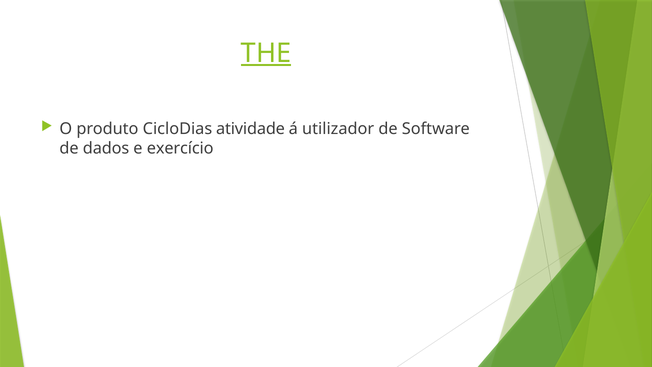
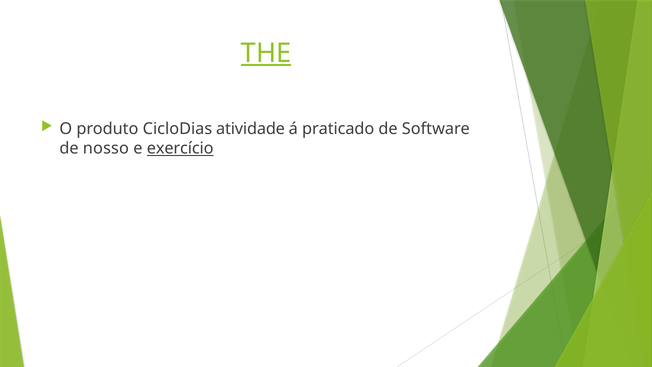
utilizador: utilizador -> praticado (338, 129)
dados: dados -> nosso (106, 148)
exercício underline: none -> present (180, 148)
